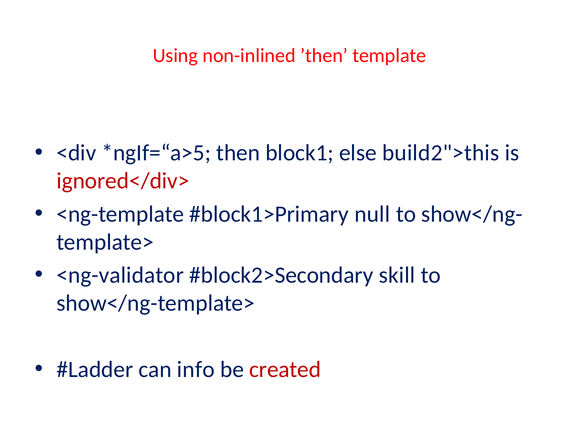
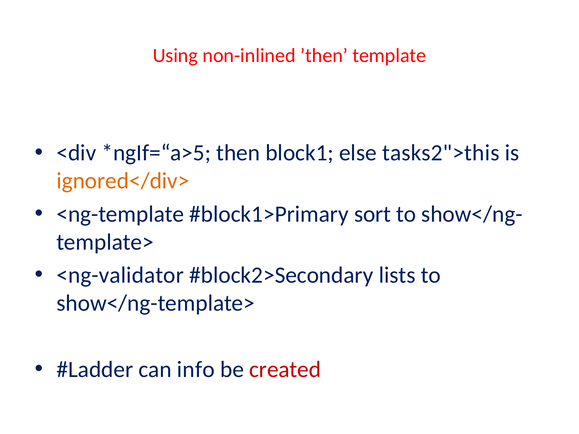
build2">this: build2">this -> tasks2">this (441, 153)
ignored</div> colour: red -> orange (123, 181)
null: null -> sort (373, 214)
skill: skill -> lists (397, 275)
